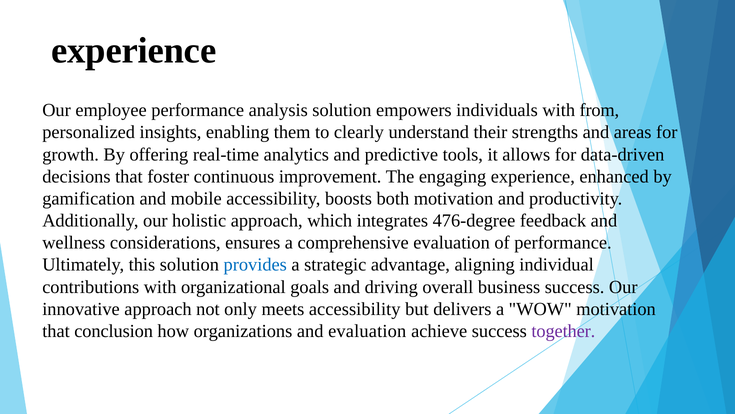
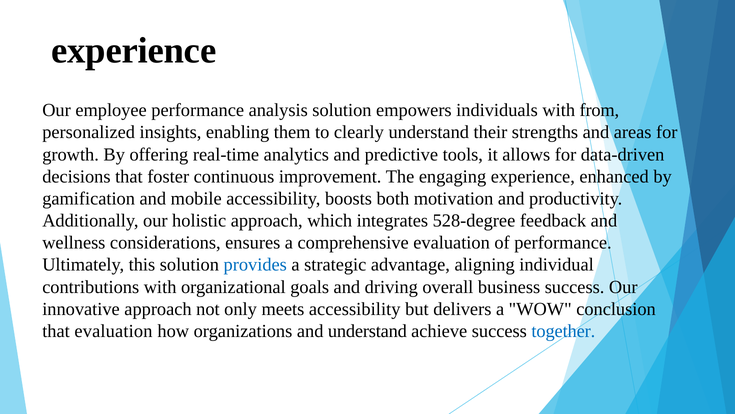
476-degree: 476-degree -> 528-degree (474, 220)
WOW motivation: motivation -> conclusion (616, 309)
that conclusion: conclusion -> evaluation (114, 331)
and evaluation: evaluation -> understand (367, 331)
together colour: purple -> blue (563, 331)
